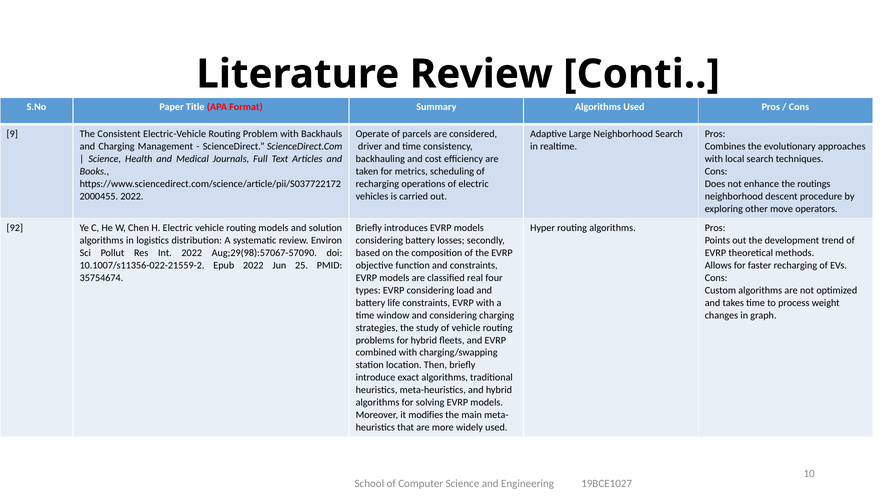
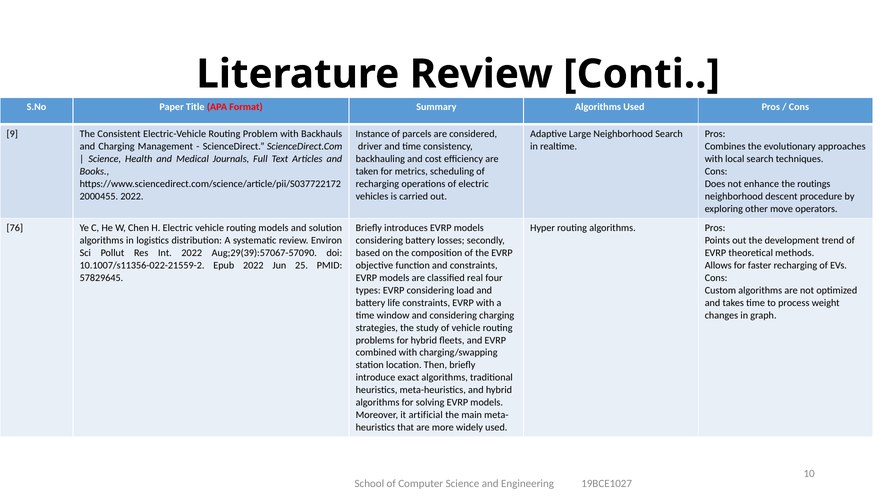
Operate: Operate -> Instance (373, 134)
92: 92 -> 76 (15, 228)
Aug;29(98):57067-57090: Aug;29(98):57067-57090 -> Aug;29(39):57067-57090 (264, 253)
35754674: 35754674 -> 57829645 (101, 278)
modifies: modifies -> artificial (426, 415)
